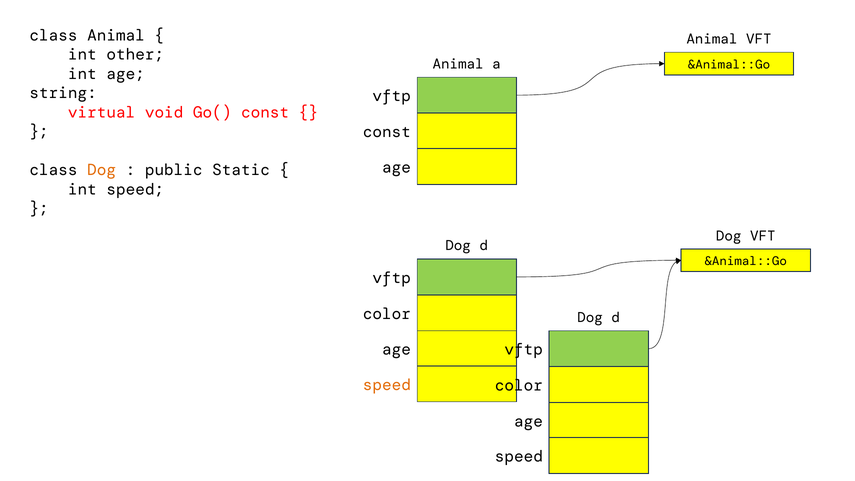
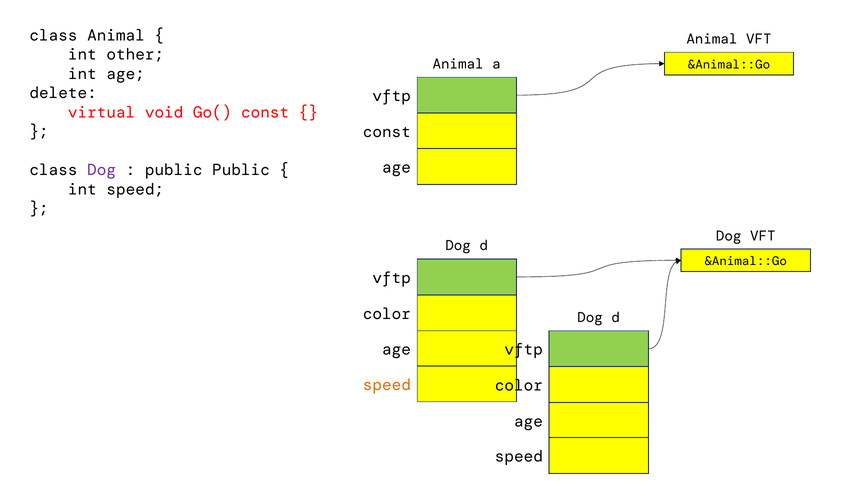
string: string -> delete (63, 93)
Dog colour: orange -> purple (102, 170)
public Static: Static -> Public (241, 170)
